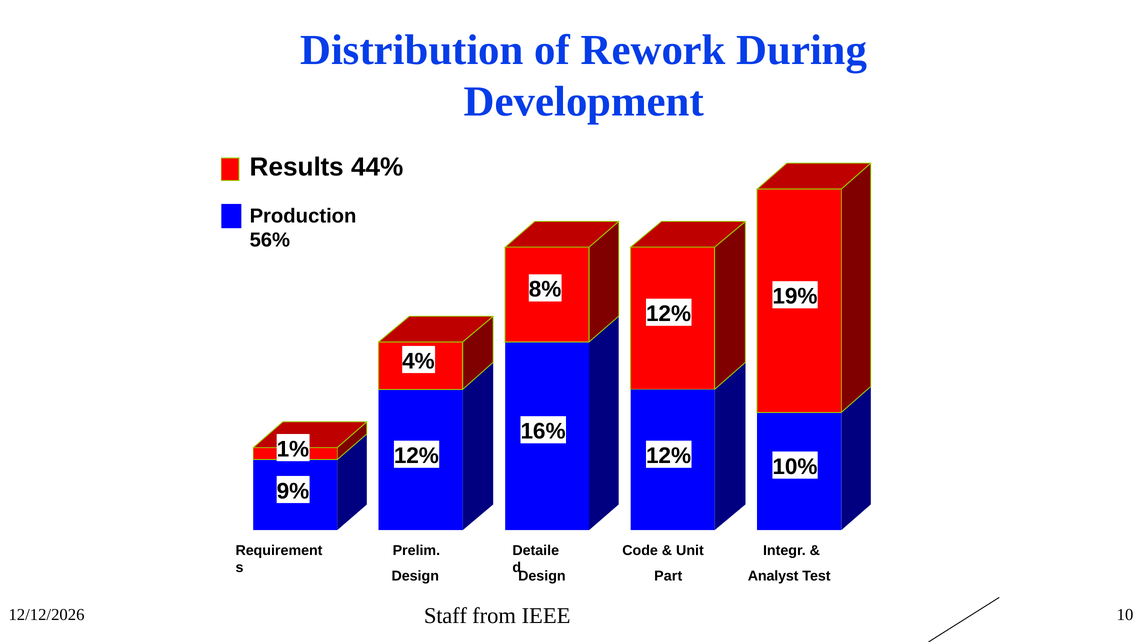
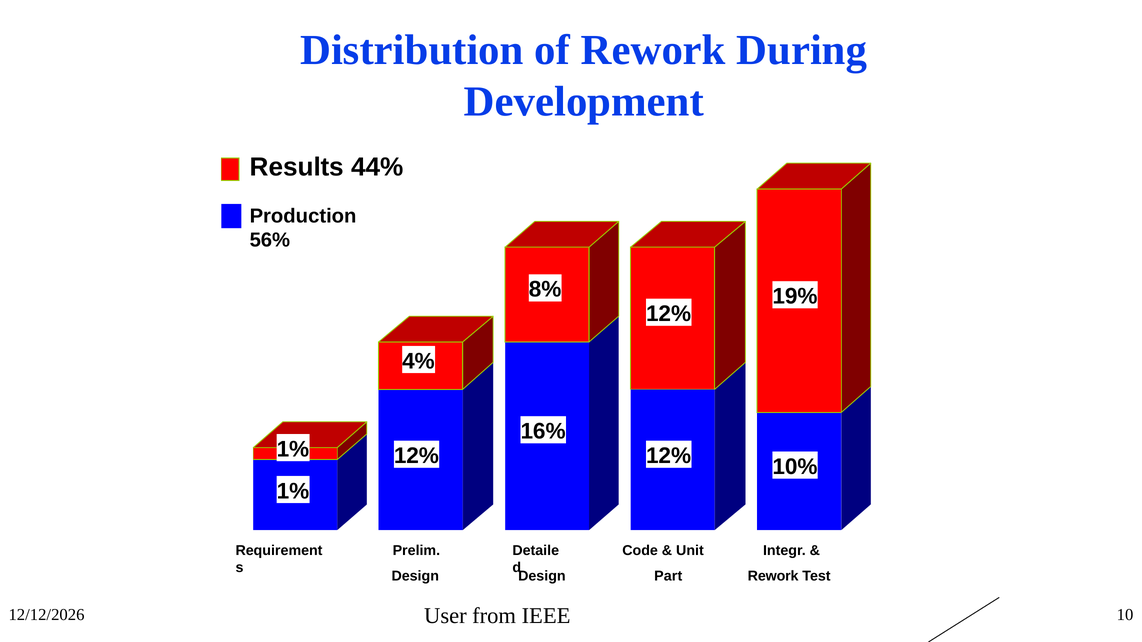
9%: 9% -> 1% (293, 491)
Analyst: Analyst -> Rework (773, 576)
Staff: Staff -> User (445, 616)
